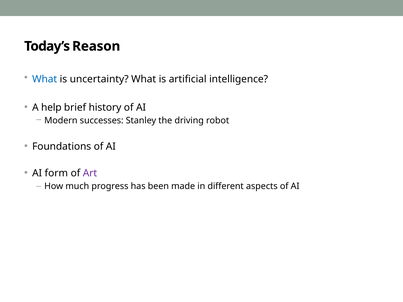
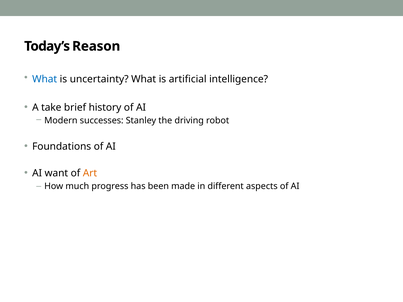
help: help -> take (51, 108)
form: form -> want (56, 173)
Art colour: purple -> orange (90, 173)
